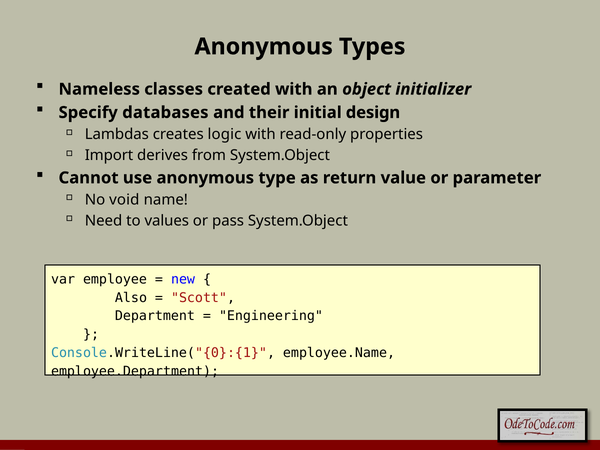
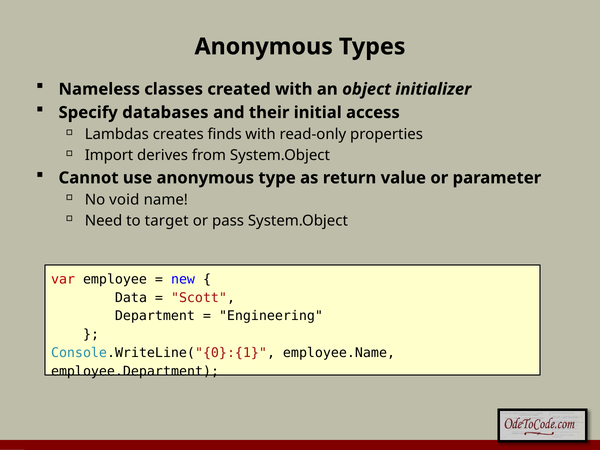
design: design -> access (373, 113)
logic: logic -> finds (225, 134)
values: values -> target (167, 221)
var colour: black -> red (63, 279)
Also: Also -> Data (131, 298)
